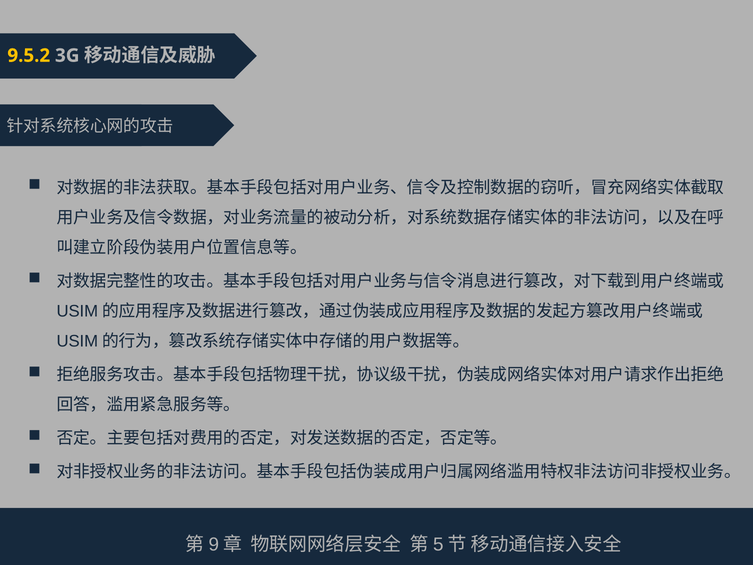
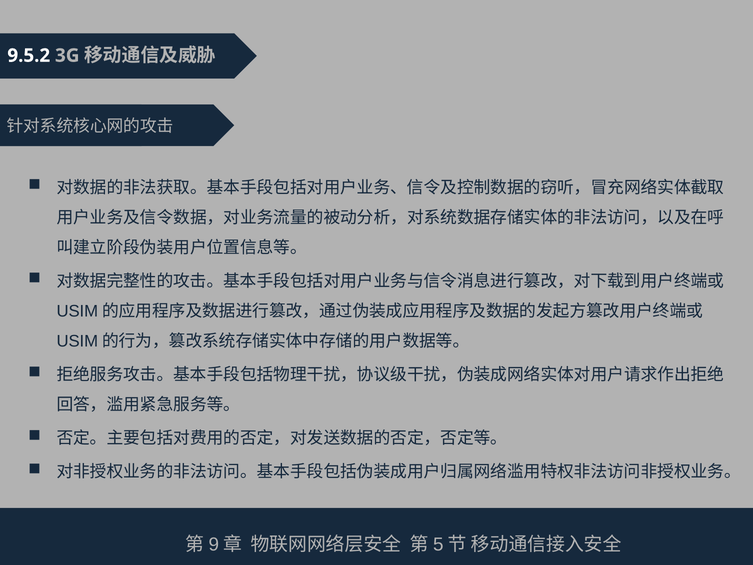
9.5.2 colour: yellow -> white (29, 56)
